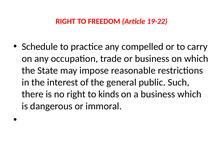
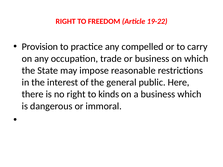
Schedule: Schedule -> Provision (40, 47)
Such: Such -> Here (179, 82)
